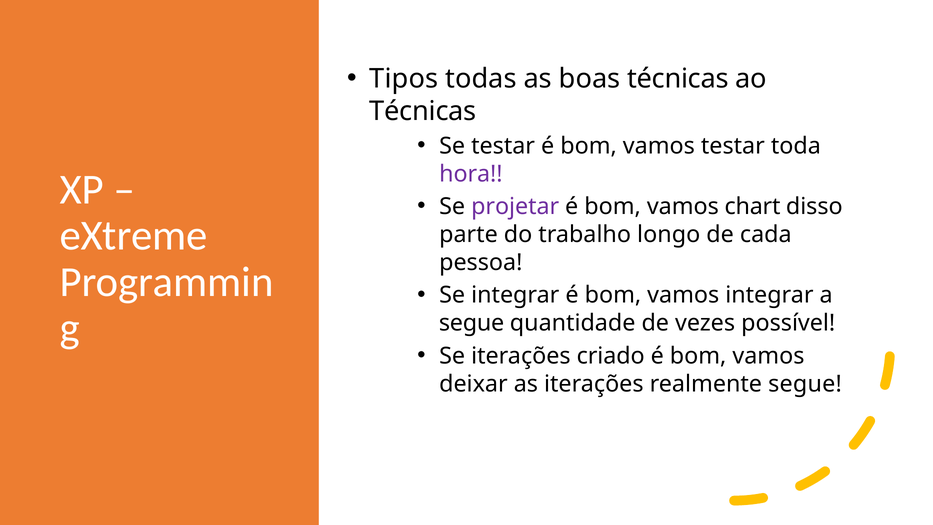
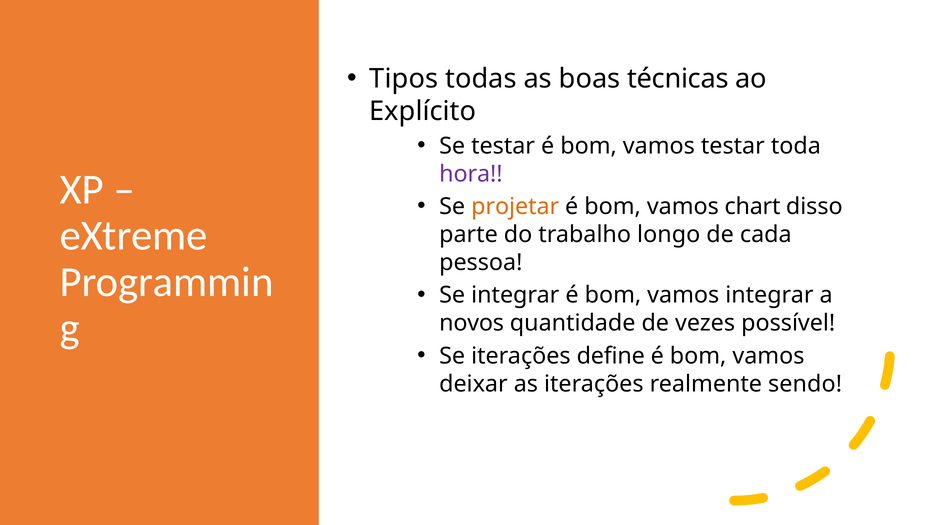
Técnicas: Técnicas -> Explícito (423, 111)
projetar colour: purple -> orange (515, 206)
segue: segue -> novos (472, 323)
criado: criado -> define (611, 356)
realmente segue: segue -> sendo (805, 384)
